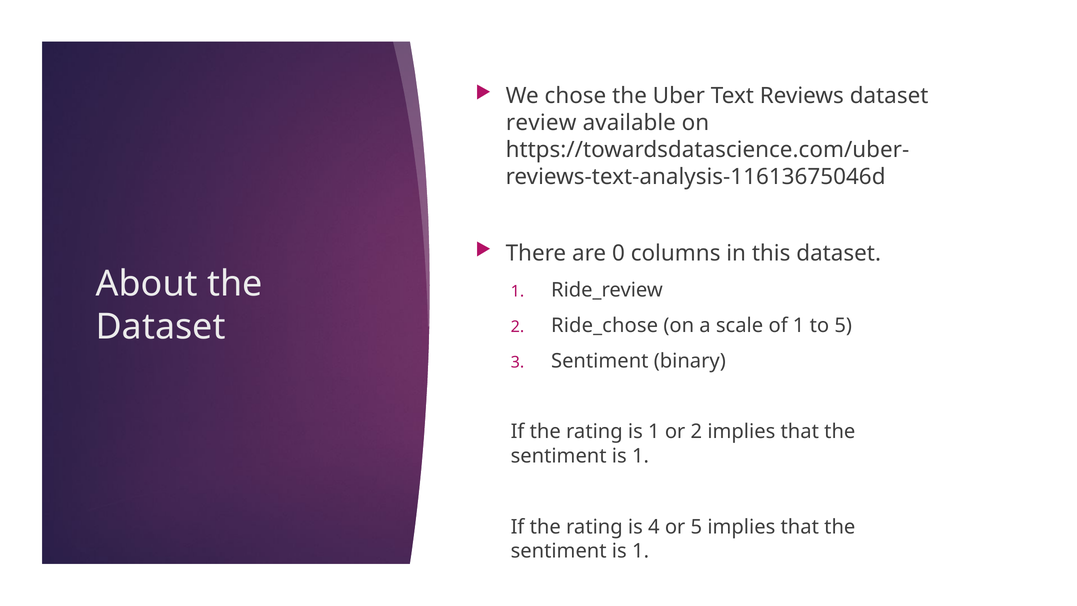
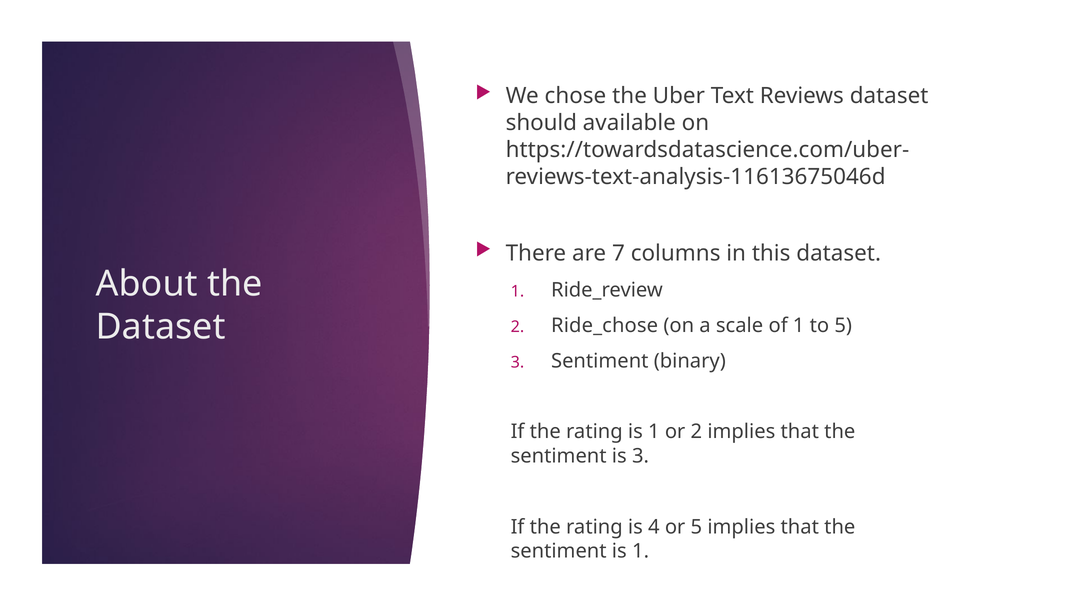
review: review -> should (541, 123)
0: 0 -> 7 (618, 253)
1: 1 -> 3 (641, 456)
